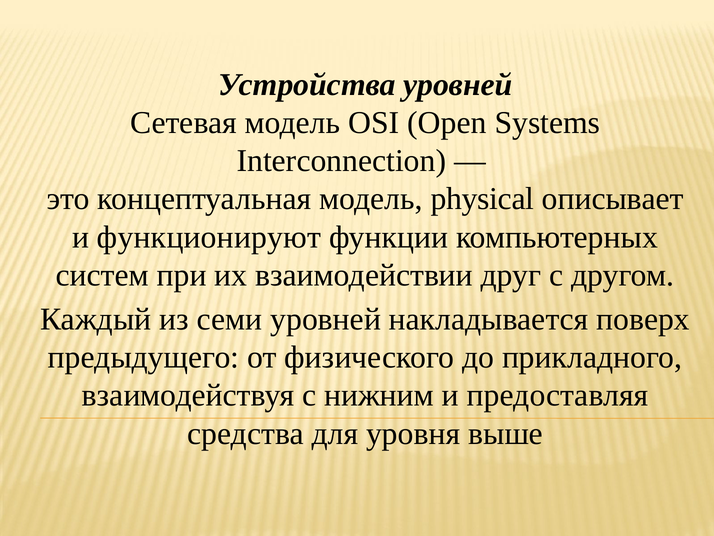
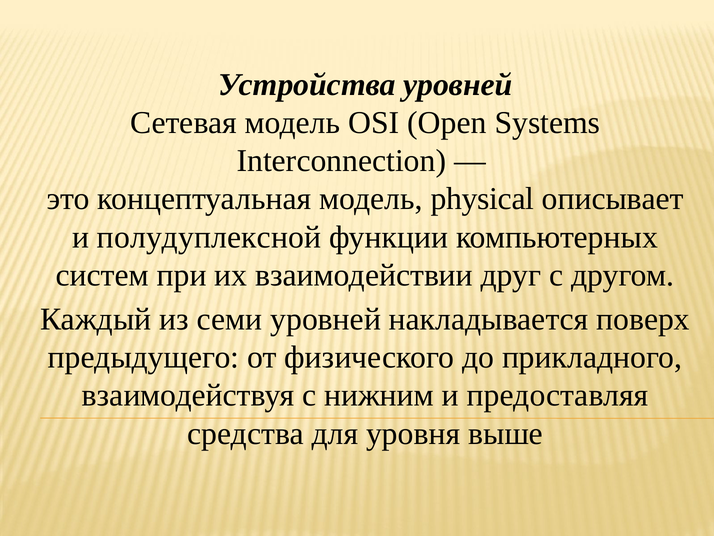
функционируют: функционируют -> полудуплексной (209, 237)
